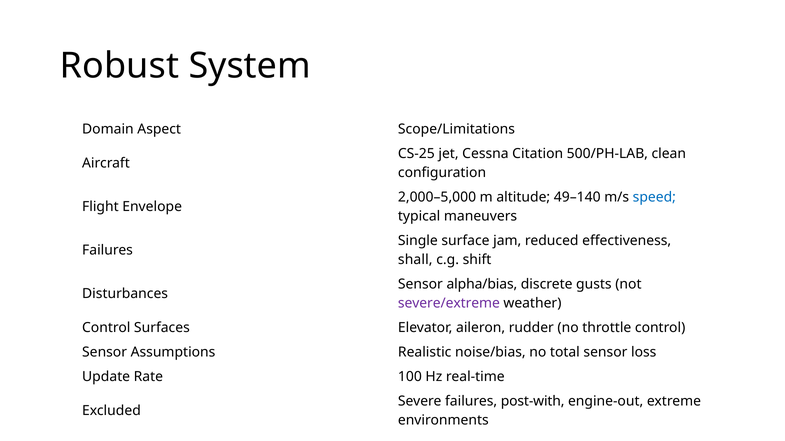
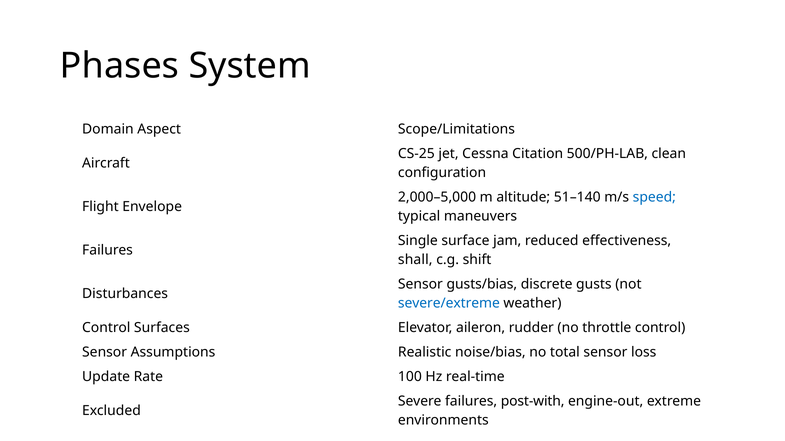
Robust: Robust -> Phases (120, 66)
49–140: 49–140 -> 51–140 (577, 197)
alpha/bias: alpha/bias -> gusts/bias (482, 284)
severe/extreme colour: purple -> blue (449, 303)
